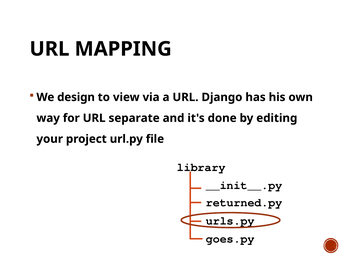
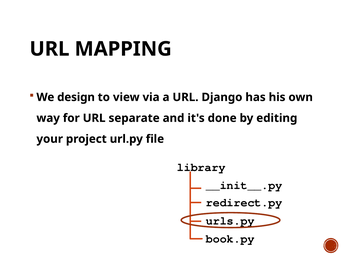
returned.py: returned.py -> redirect.py (244, 202)
goes.py: goes.py -> book.py (230, 238)
